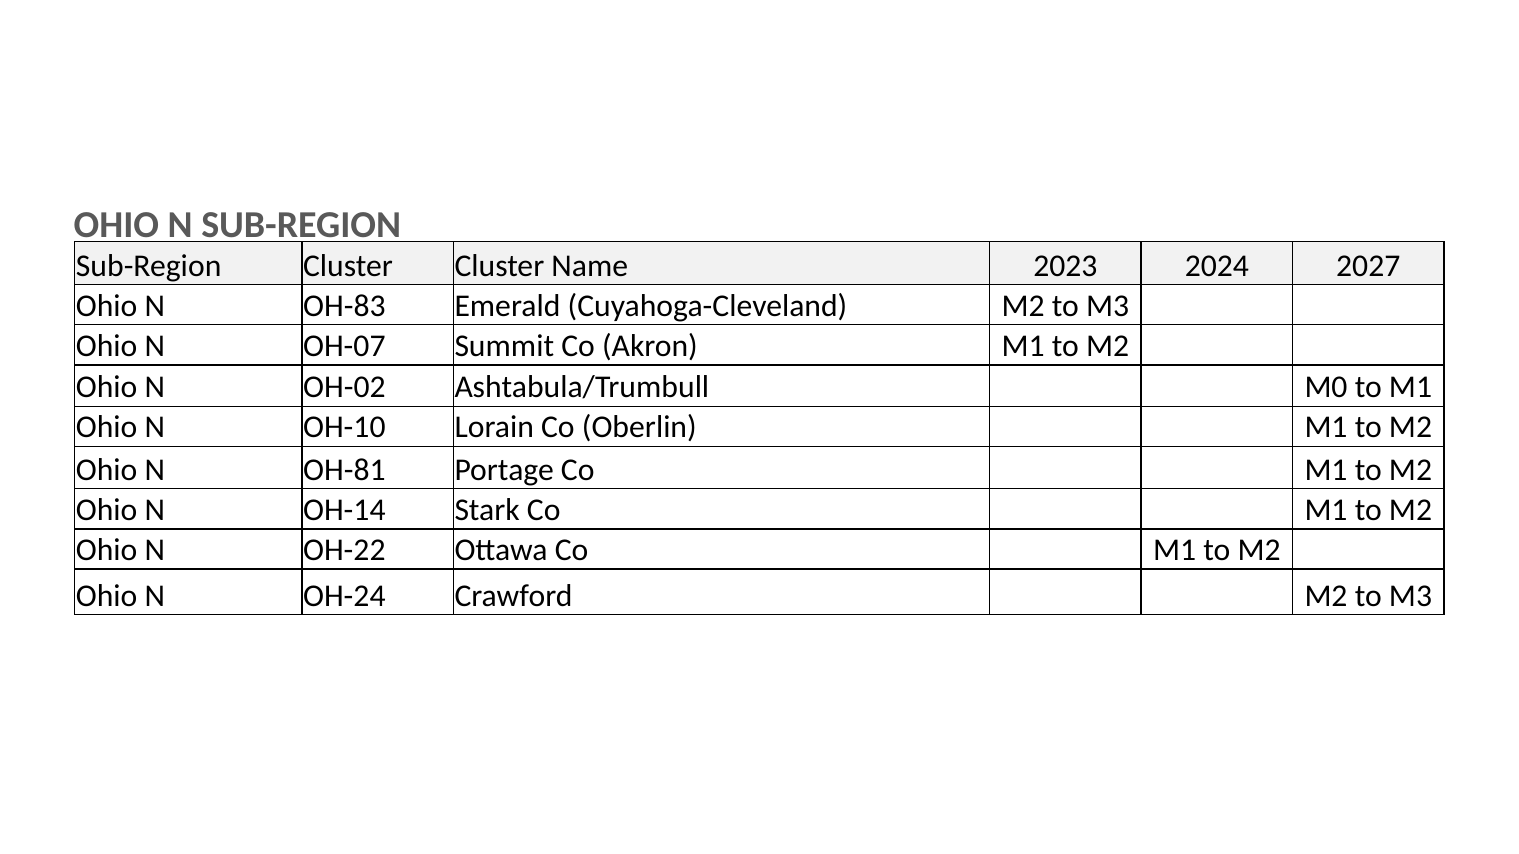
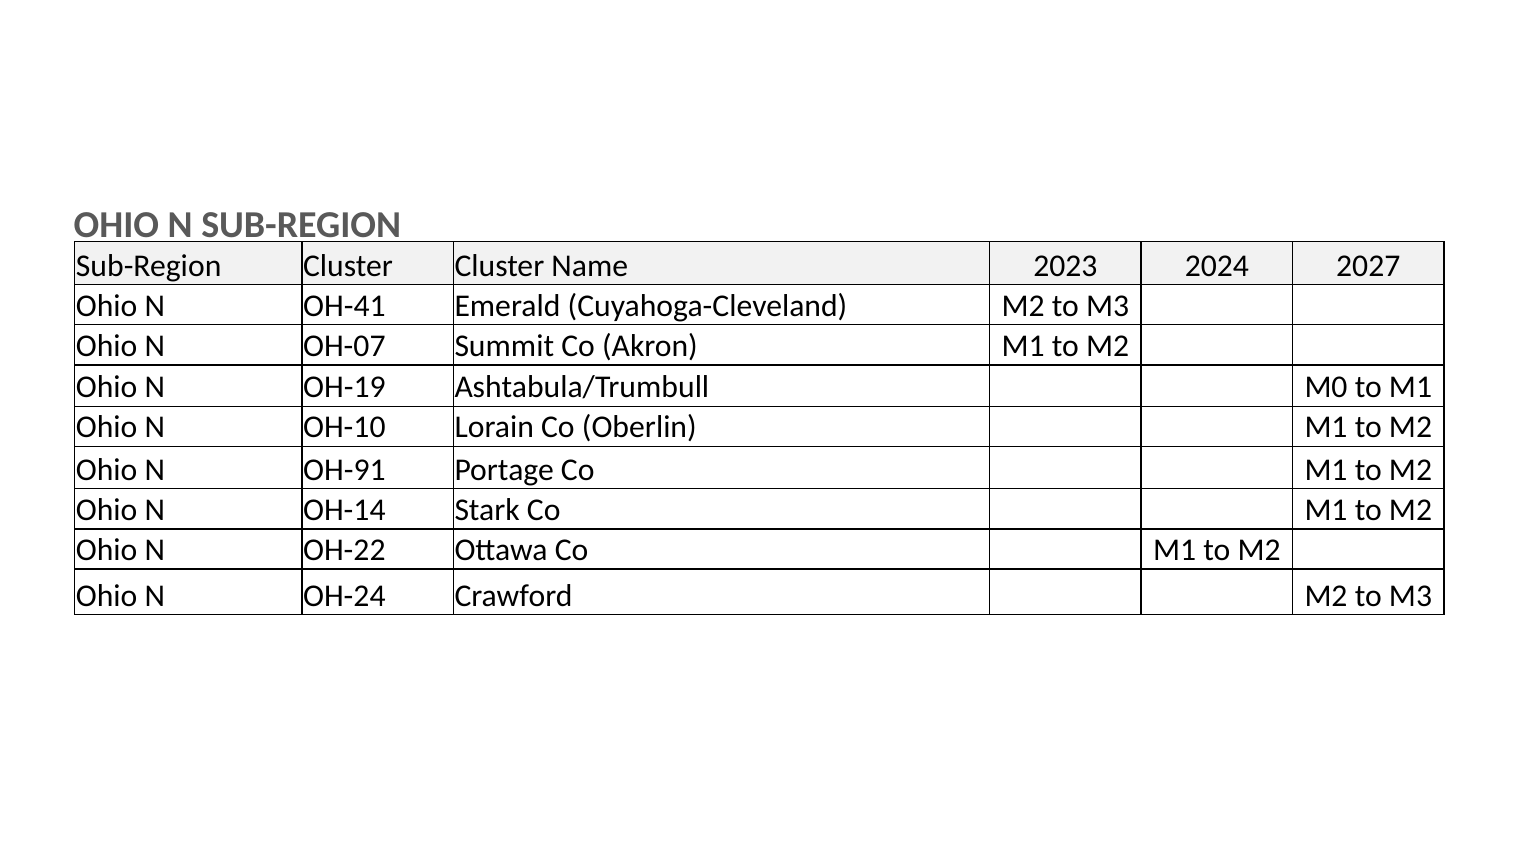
OH-83: OH-83 -> OH-41 (344, 306)
OH-02: OH-02 -> OH-19 (344, 387)
OH-81: OH-81 -> OH-91 (344, 470)
